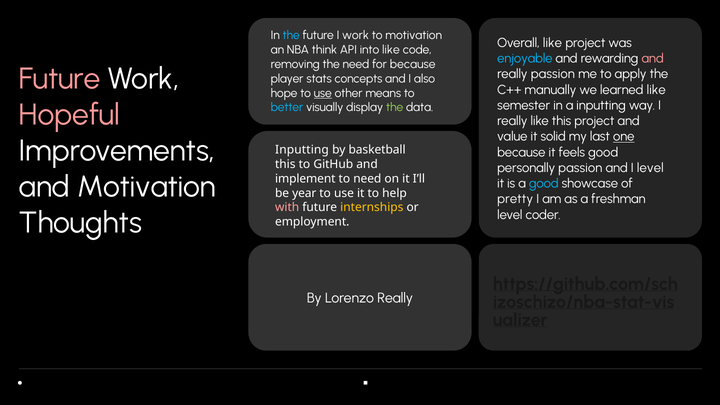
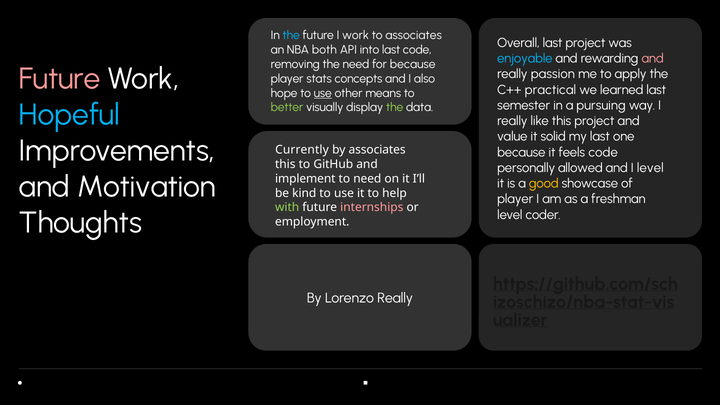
to motivation: motivation -> associates (414, 36)
Overall like: like -> last (553, 43)
think: think -> both (324, 50)
into like: like -> last (391, 50)
manually: manually -> practical (550, 90)
learned like: like -> last (656, 90)
a inputting: inputting -> pursuing (601, 105)
Hopeful colour: pink -> light blue (69, 115)
better colour: light blue -> light green (287, 108)
one underline: present -> none (624, 137)
Inputting: Inputting -> Currently (302, 150)
by basketball: basketball -> associates (377, 150)
feels good: good -> code (603, 152)
personally passion: passion -> allowed (580, 168)
good colour: light blue -> yellow (544, 184)
year: year -> kind (304, 193)
pretty: pretty -> player (515, 199)
with colour: pink -> light green (287, 207)
internships colour: yellow -> pink (372, 207)
